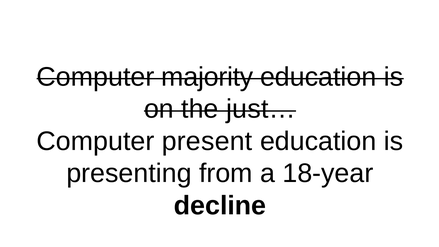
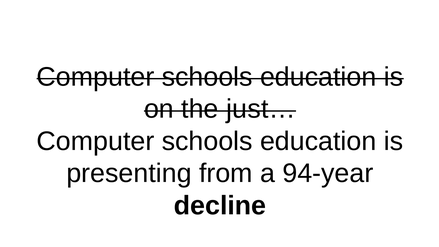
majority: majority -> schools (207, 77)
present: present -> schools (207, 141)
18-year: 18-year -> 94-year (328, 173)
